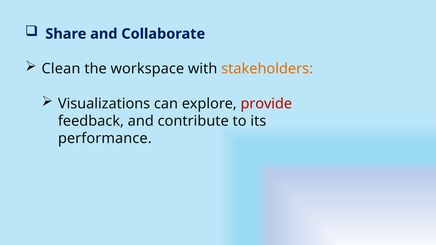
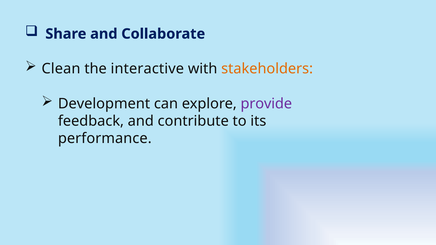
workspace: workspace -> interactive (147, 69)
Visualizations: Visualizations -> Development (104, 104)
provide colour: red -> purple (266, 104)
